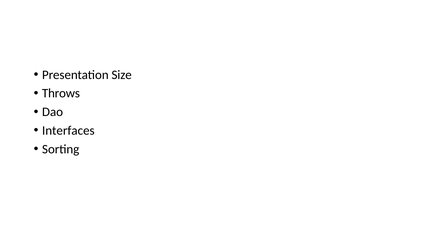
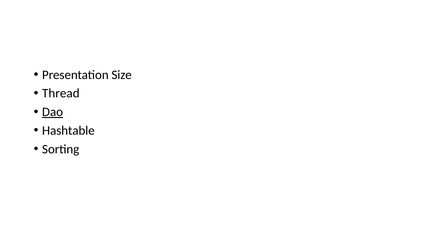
Throws: Throws -> Thread (61, 93)
Dao underline: none -> present (53, 112)
Interfaces: Interfaces -> Hashtable (68, 131)
